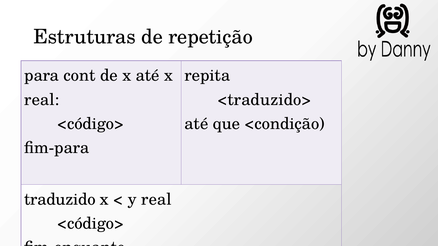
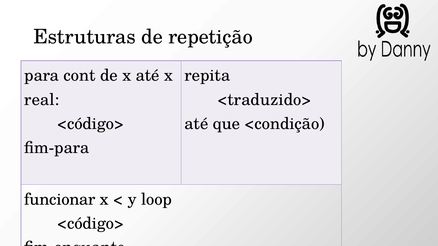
traduzido: traduzido -> funcionar (60, 200)
y real: real -> loop (157, 200)
